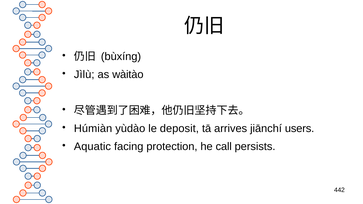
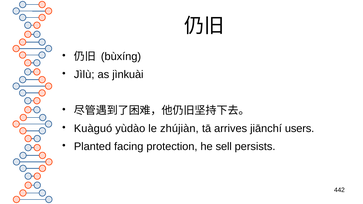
wàitào: wàitào -> jìnkuài (128, 75)
Húmiàn: Húmiàn -> Kuàguó (93, 129)
deposit: deposit -> zhújiàn (179, 129)
Aquatic: Aquatic -> Planted (92, 147)
call: call -> sell (224, 147)
